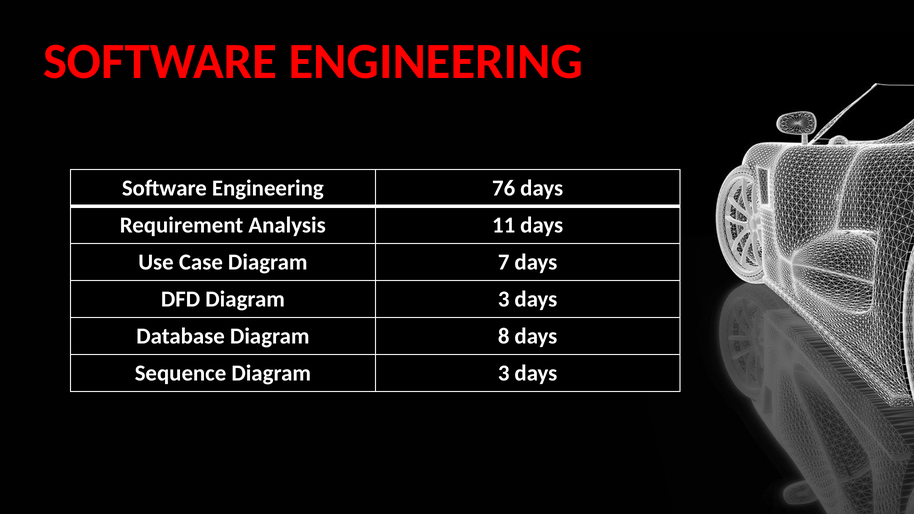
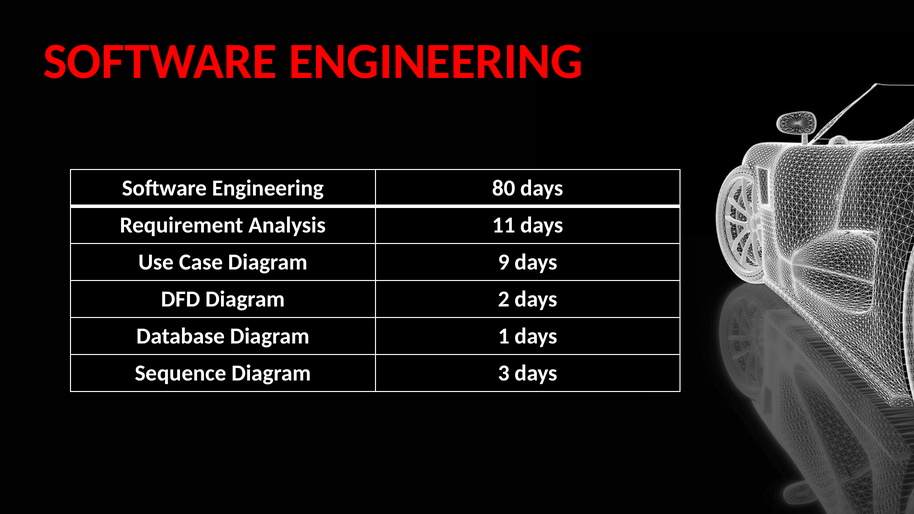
76: 76 -> 80 (504, 188)
7: 7 -> 9 (504, 262)
DFD Diagram 3: 3 -> 2 (504, 299)
8: 8 -> 1 (504, 336)
